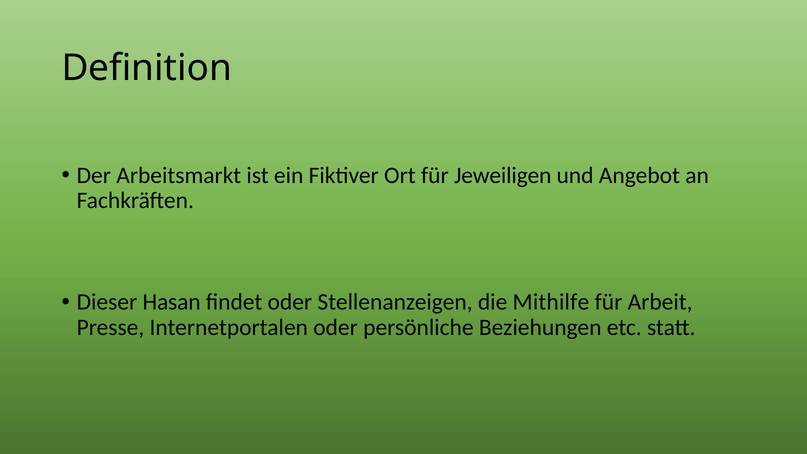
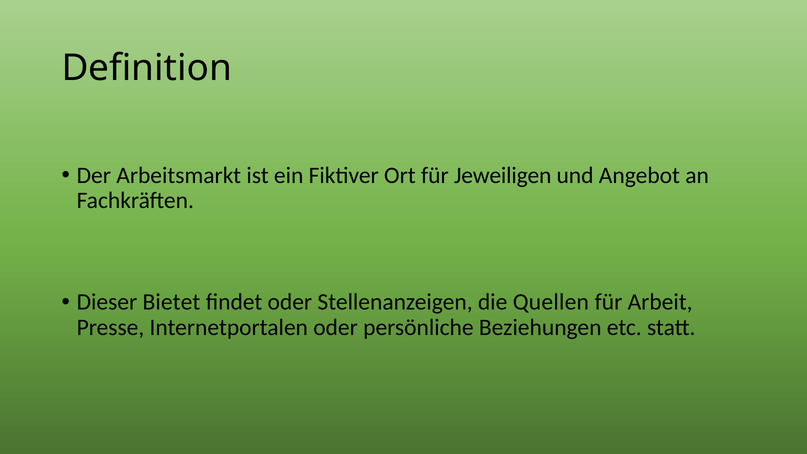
Hasan: Hasan -> Bietet (171, 302)
Mithilfe: Mithilfe -> Quellen (551, 302)
